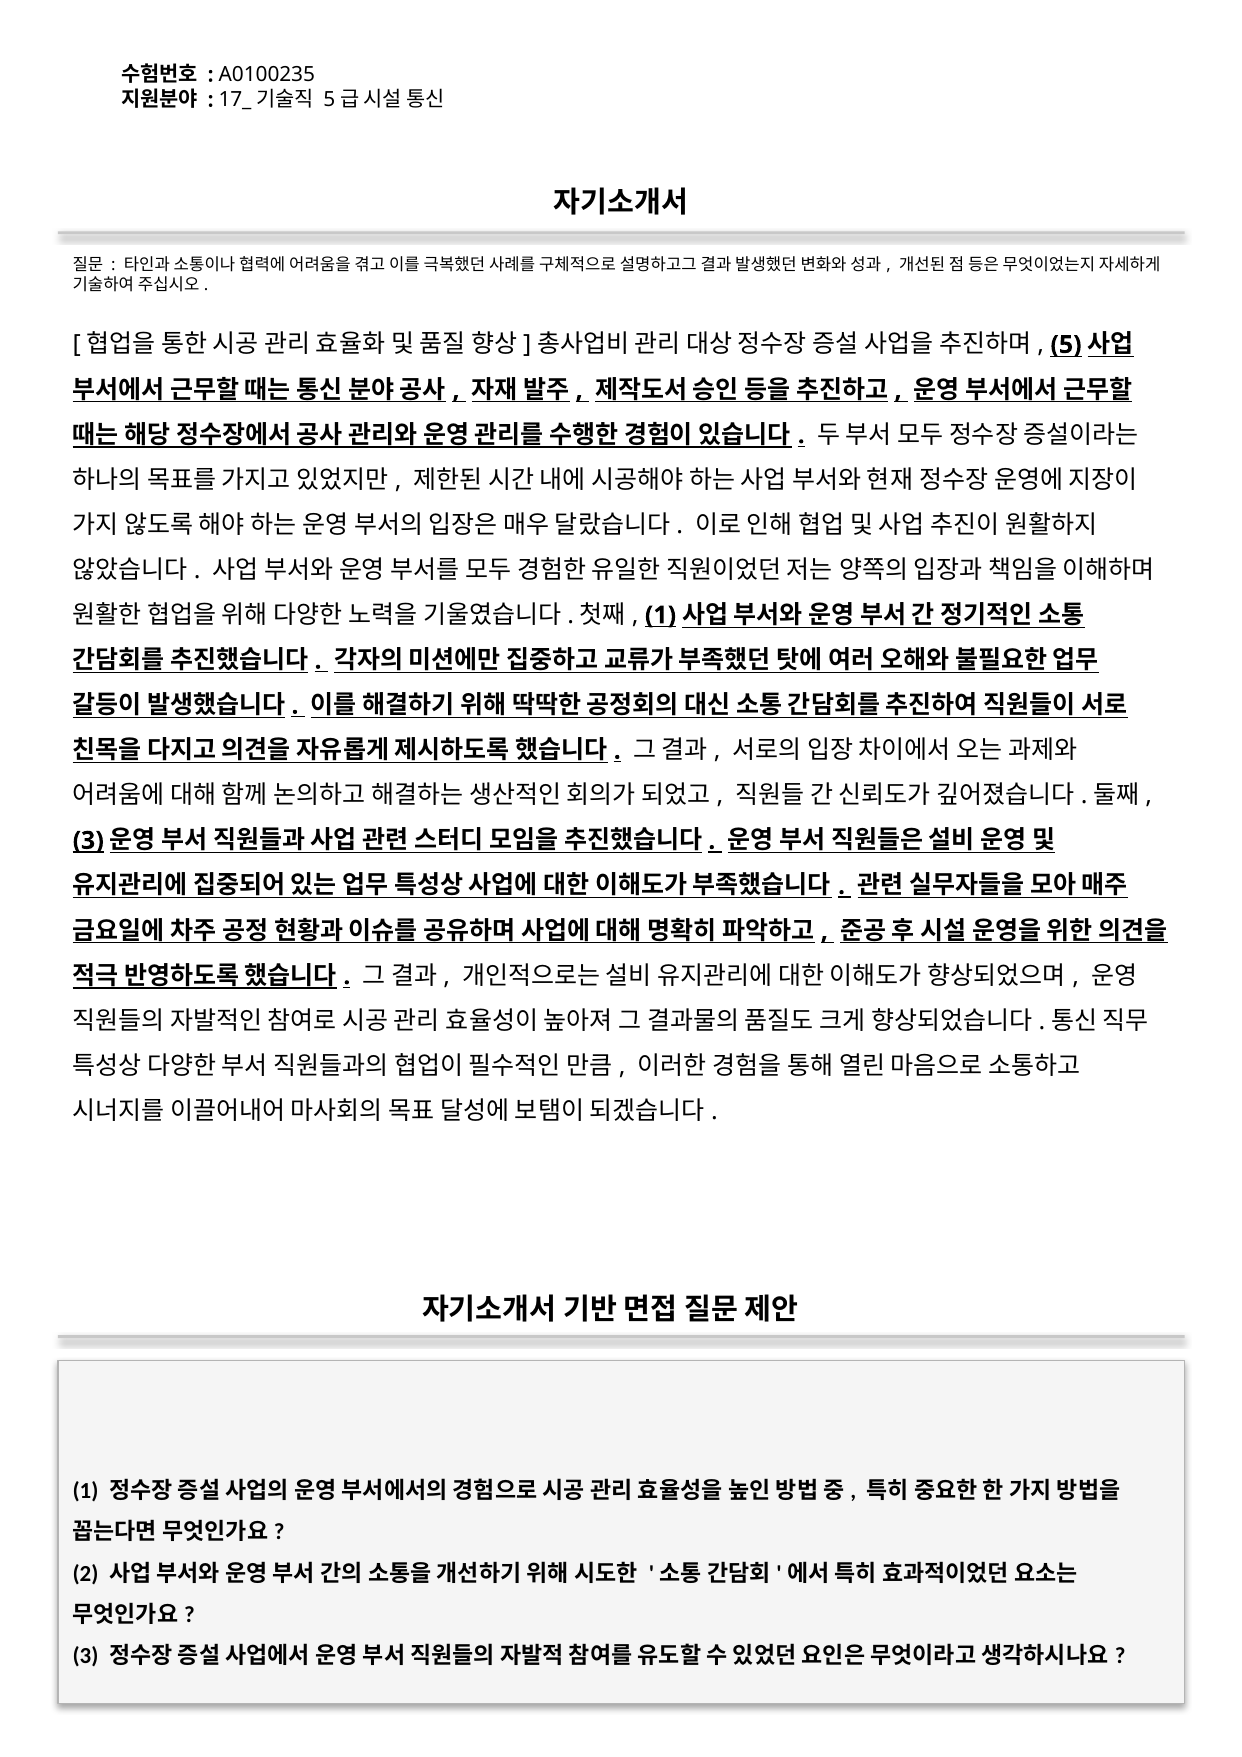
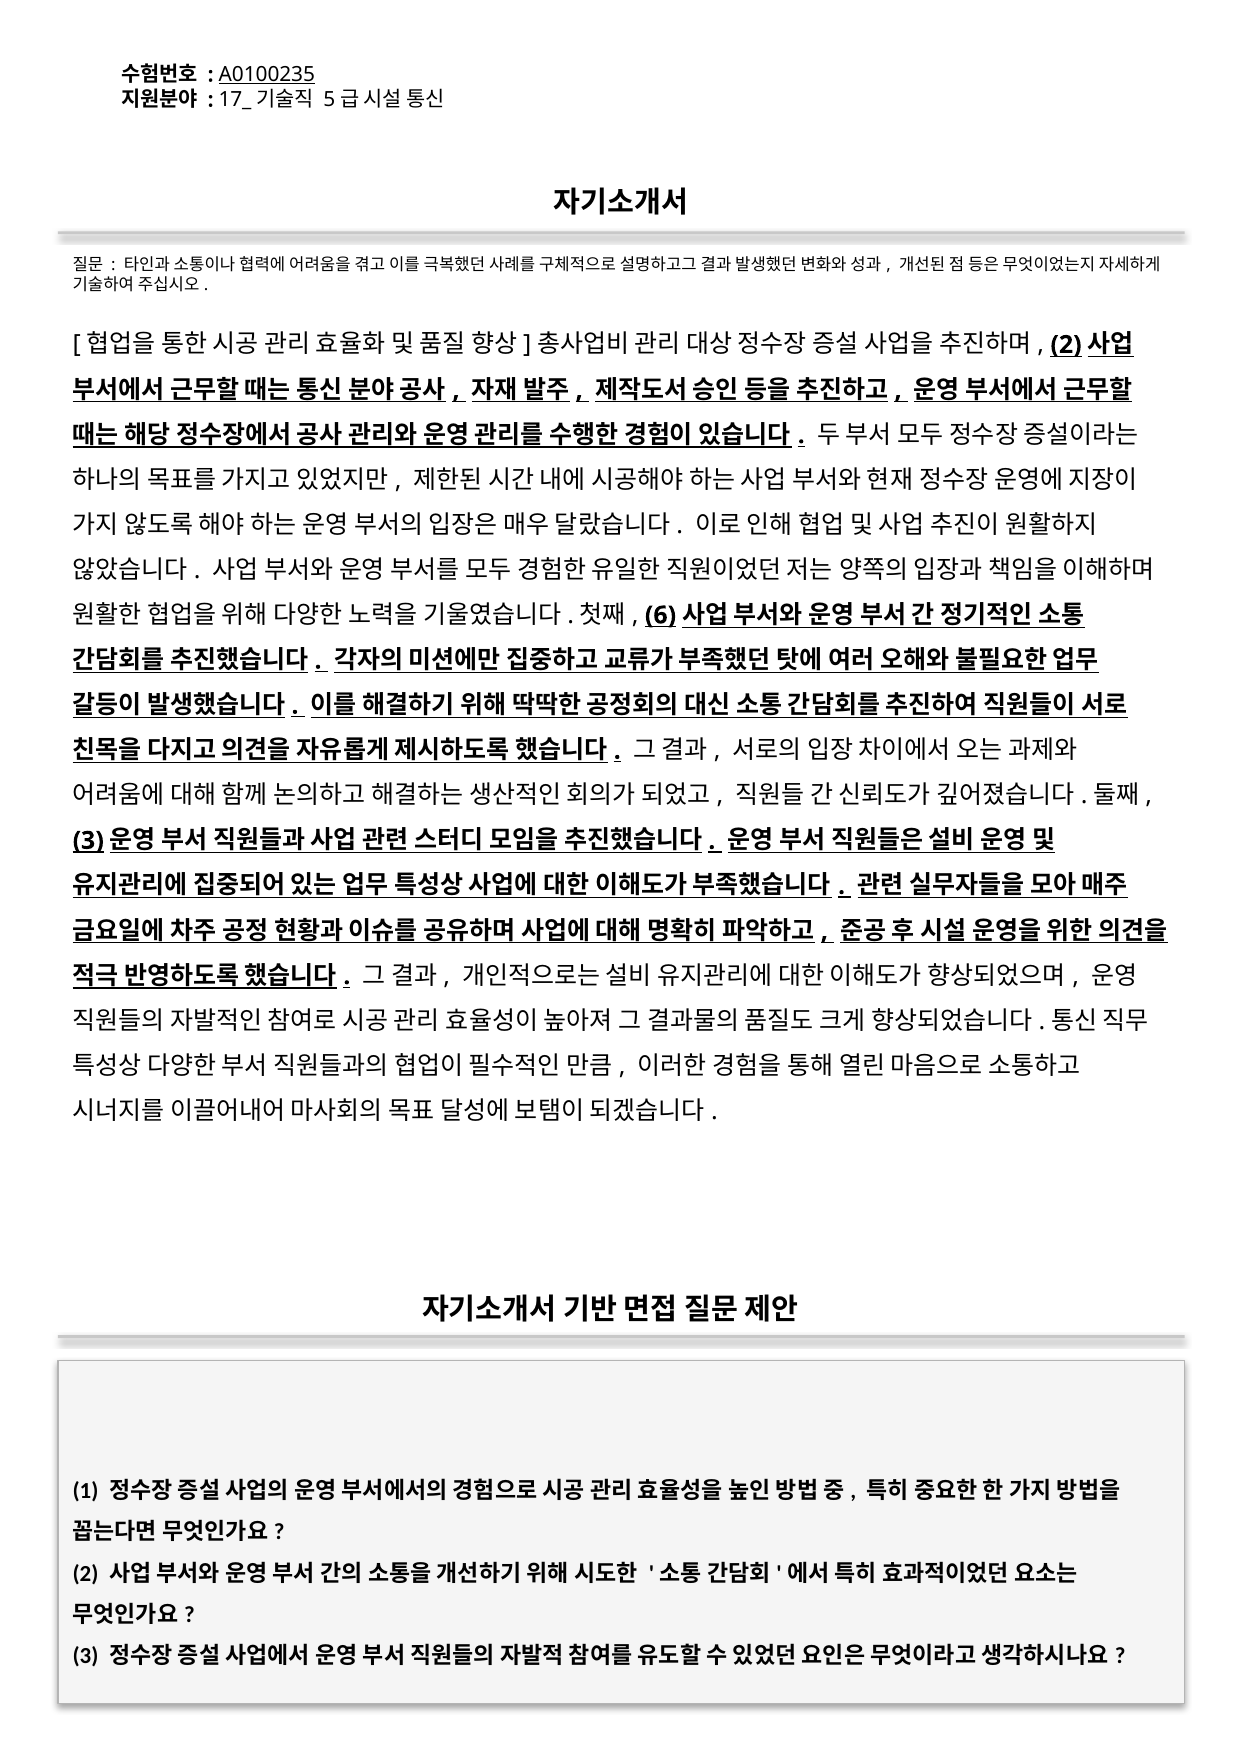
A0100235 underline: none -> present (267, 75)
5: 5 -> 2 (1066, 345)
1: 1 -> 6 (661, 615)
